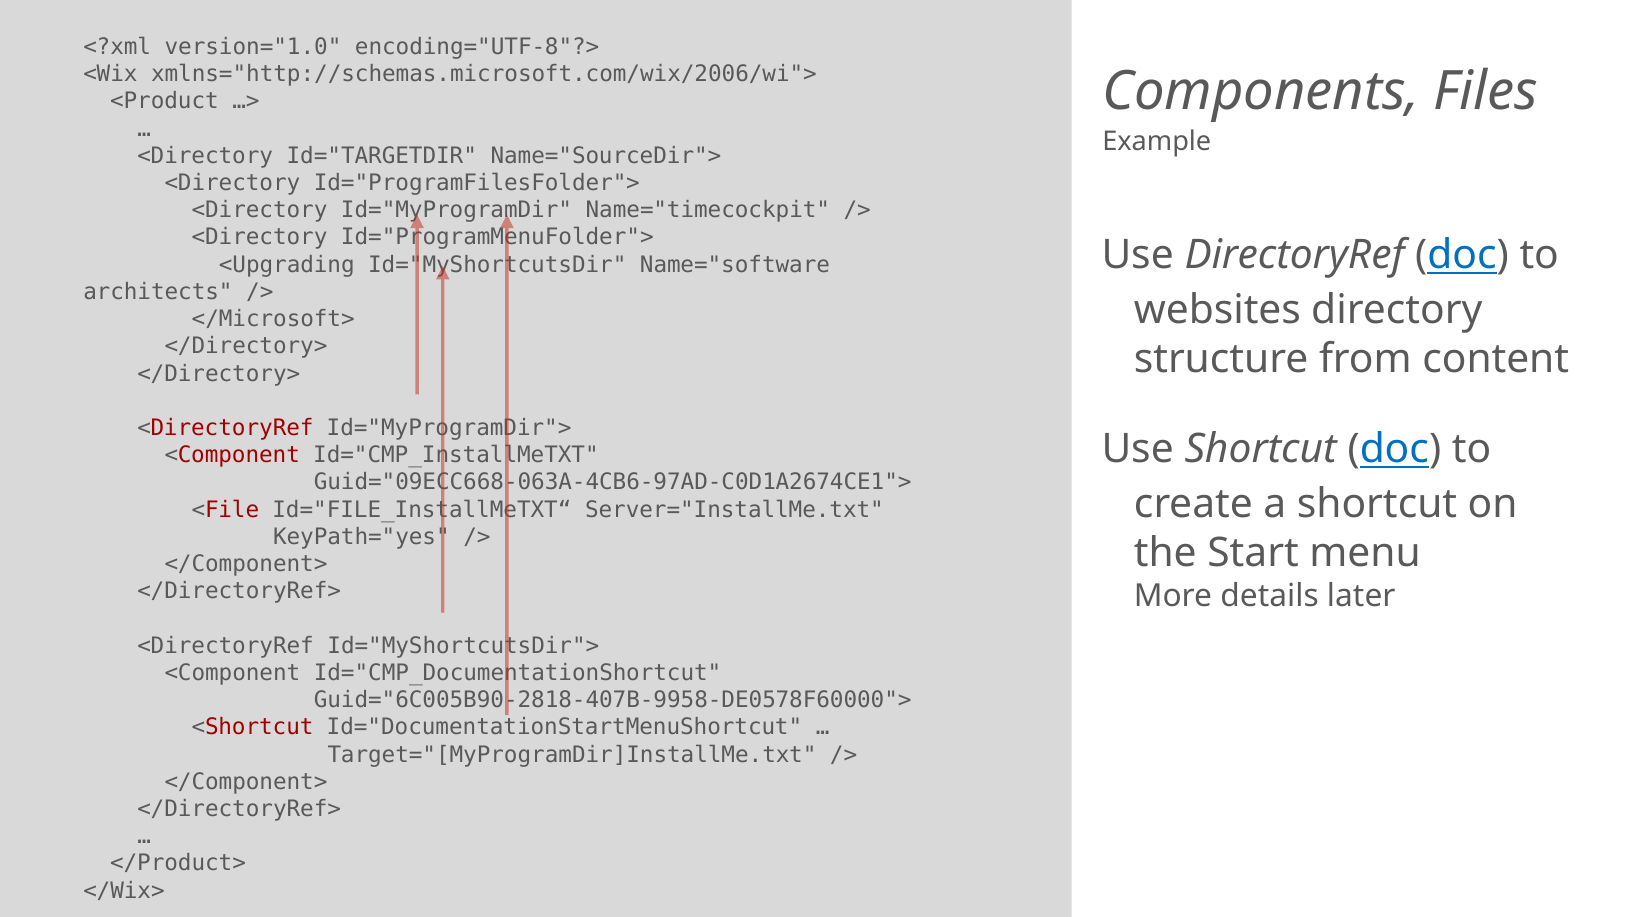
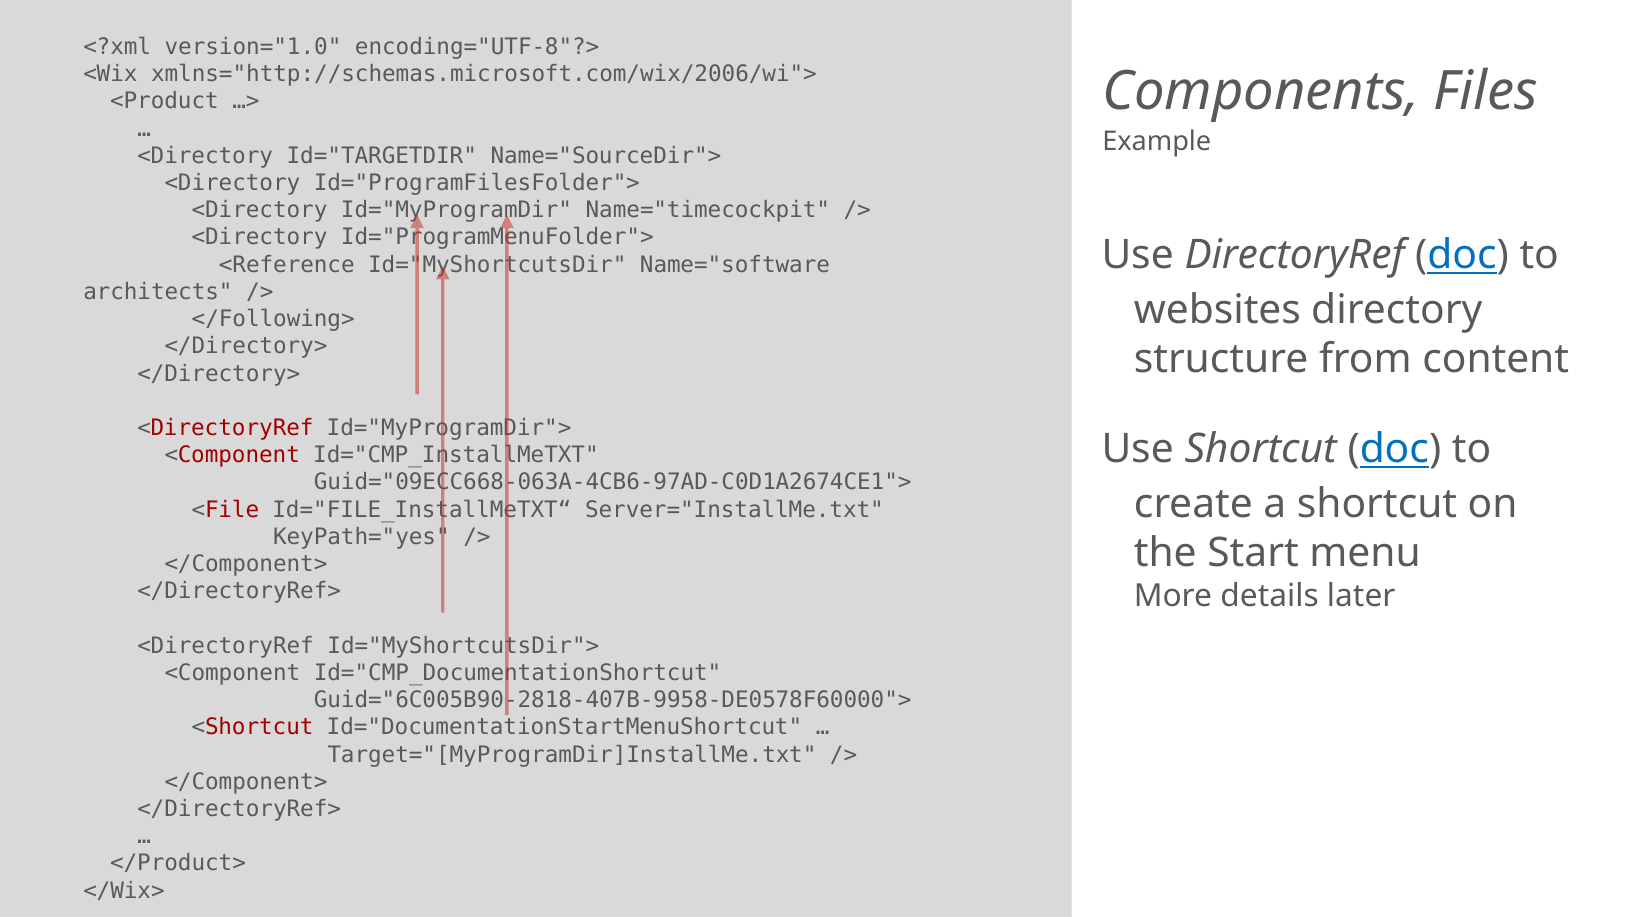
<Upgrading: <Upgrading -> <Reference (287, 265)
</Microsoft>: </Microsoft> -> </Following> (273, 319)
